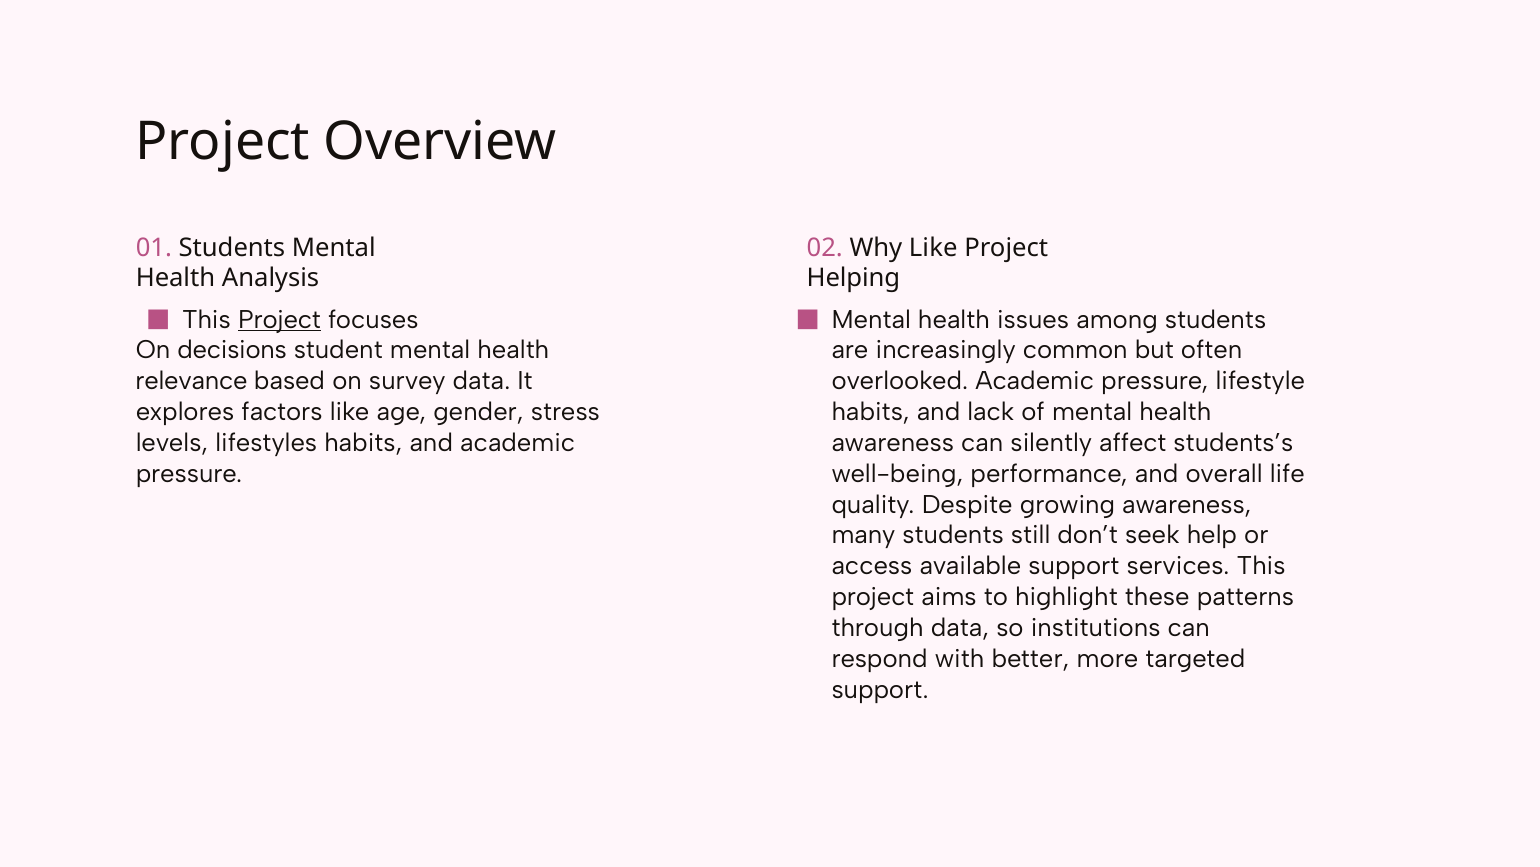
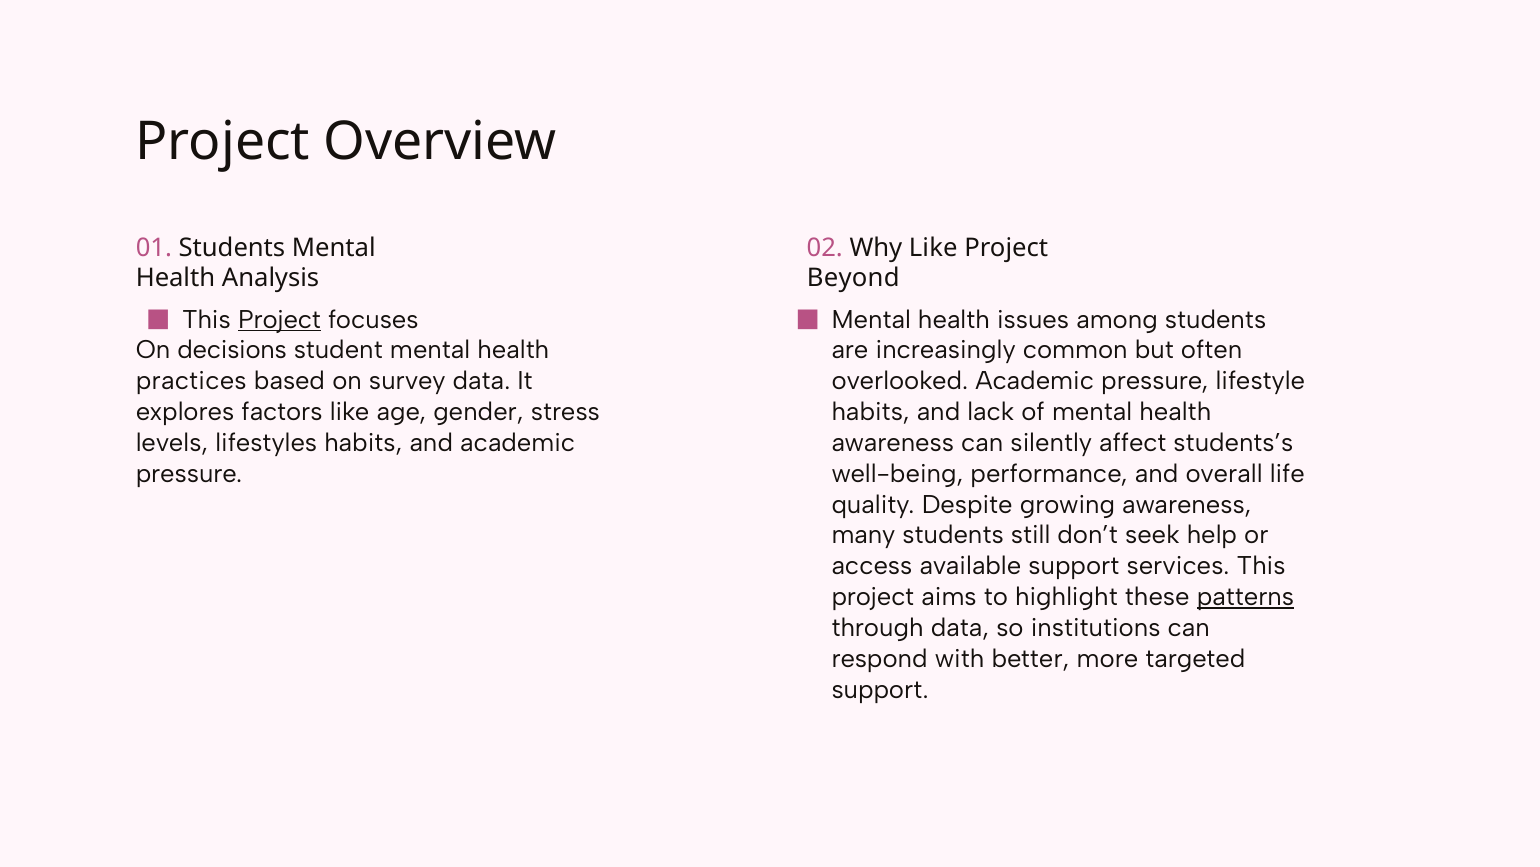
Helping: Helping -> Beyond (853, 278)
relevance: relevance -> practices (191, 381)
patterns underline: none -> present (1245, 597)
